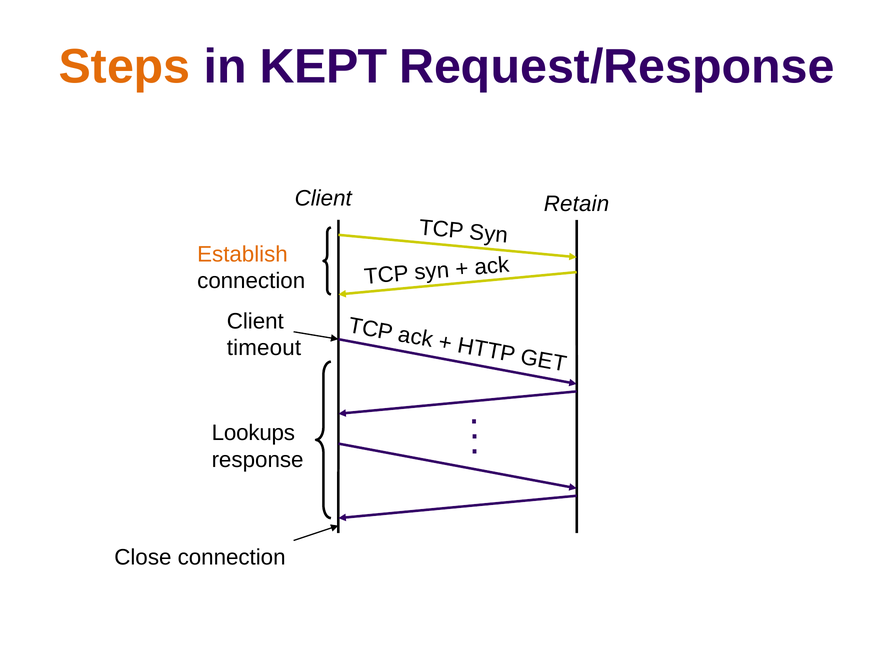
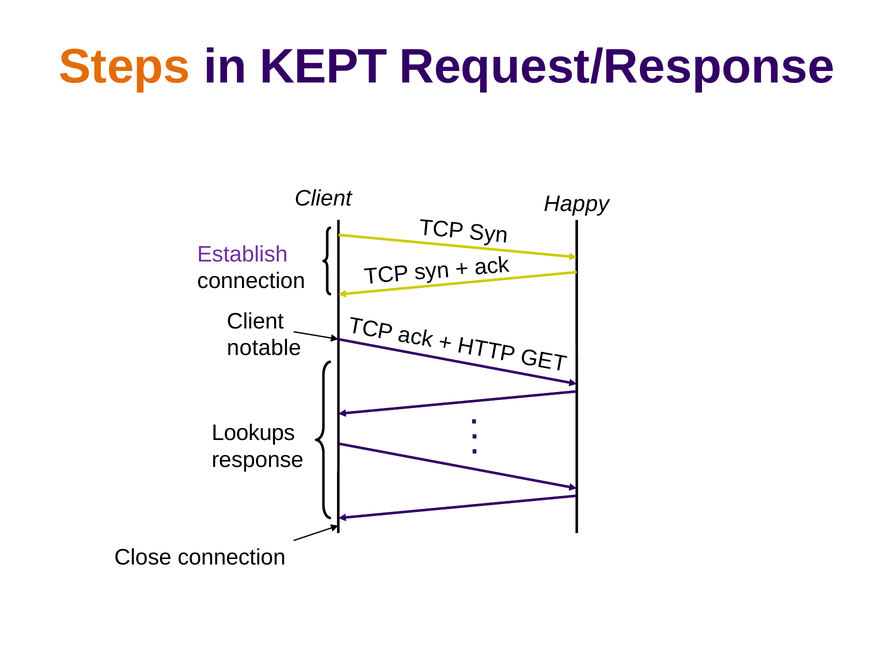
Retain: Retain -> Happy (576, 203)
Establish colour: orange -> purple (243, 254)
timeout: timeout -> notable (264, 348)
